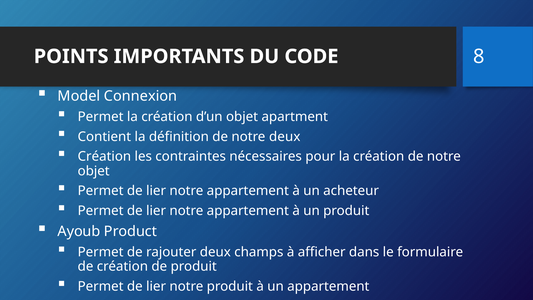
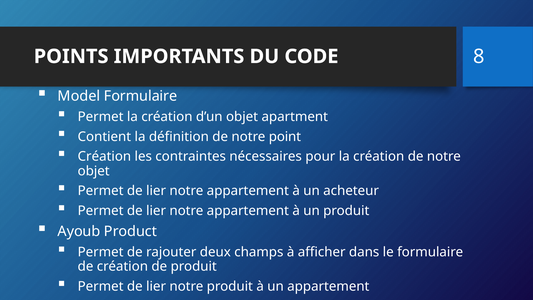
Model Connexion: Connexion -> Formulaire (141, 96)
notre deux: deux -> point (285, 137)
